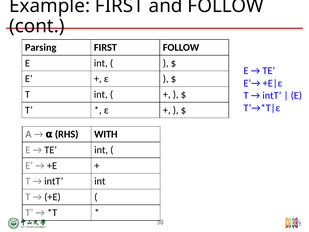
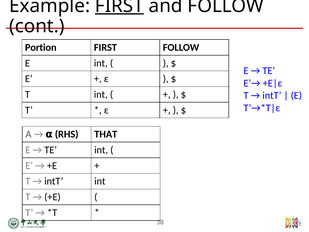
FIRST underline: none -> present (119, 6)
Parsing: Parsing -> Portion (41, 47)
WITH: WITH -> THAT (106, 134)
